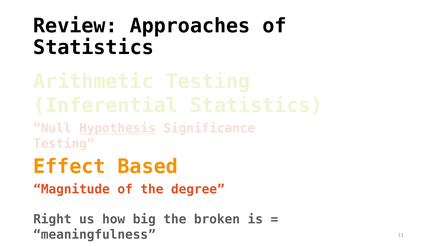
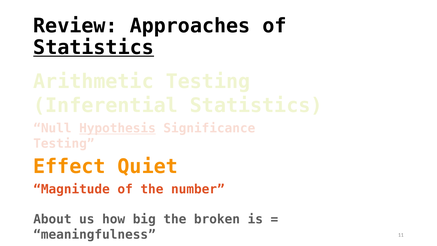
Statistics underline: none -> present (94, 48)
Based: Based -> Quiet (148, 167)
degree: degree -> number (198, 189)
Right: Right -> About (52, 219)
